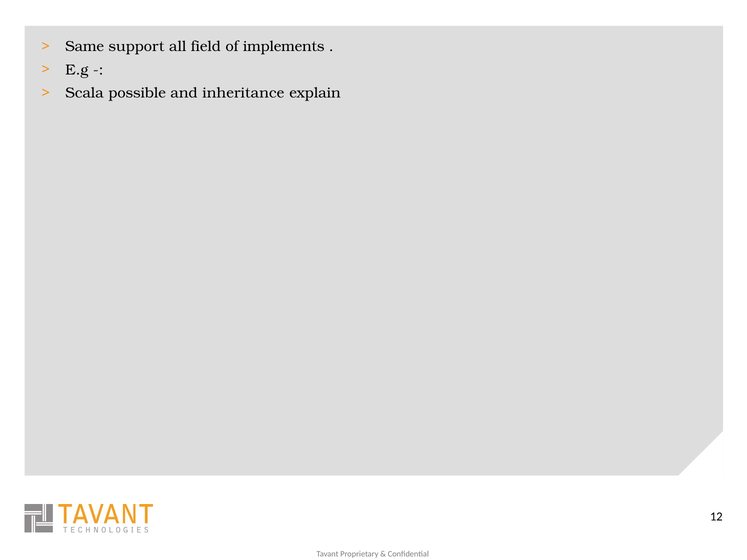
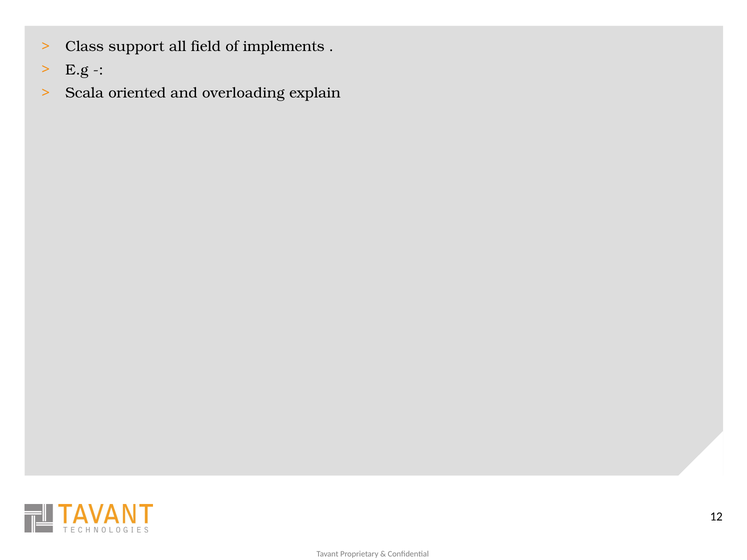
Same: Same -> Class (85, 47)
possible: possible -> oriented (137, 93)
inheritance: inheritance -> overloading (243, 93)
